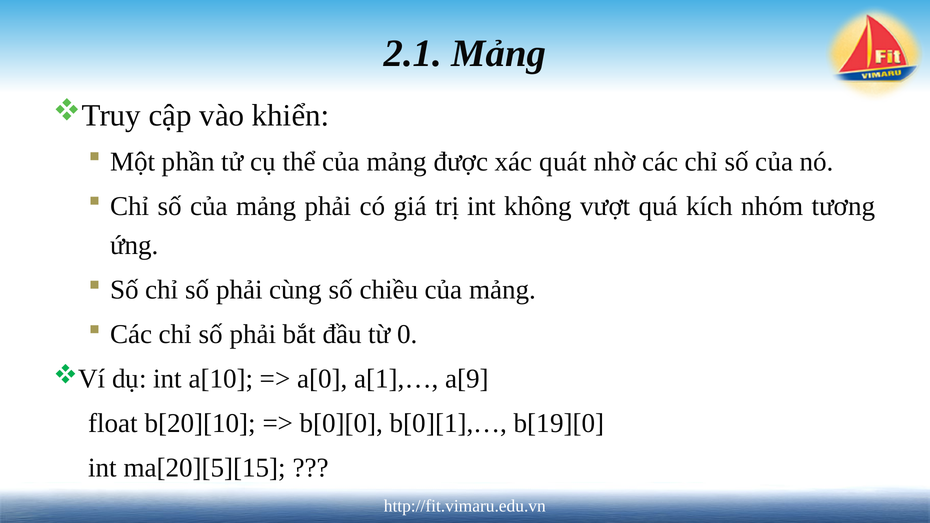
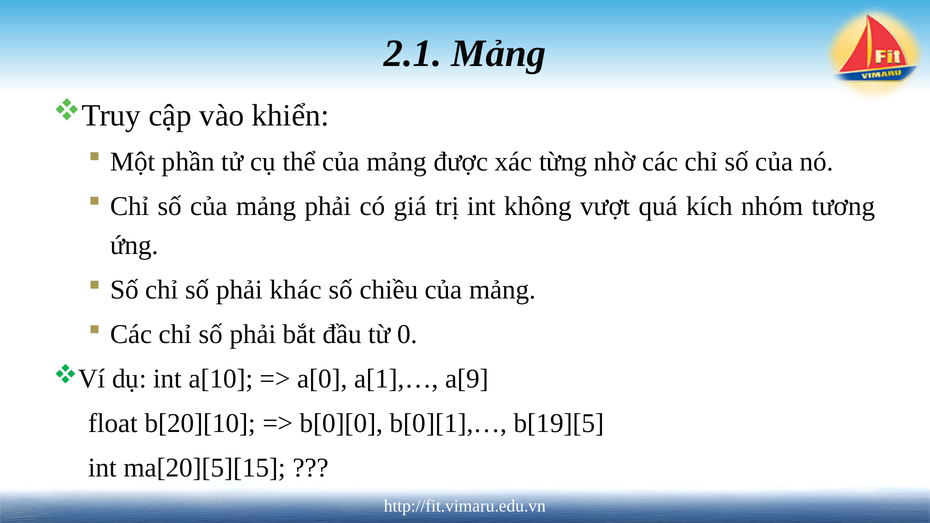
quát: quát -> từng (563, 162)
cùng: cùng -> khác (296, 290)
b[19][0: b[19][0 -> b[19][5 (559, 424)
